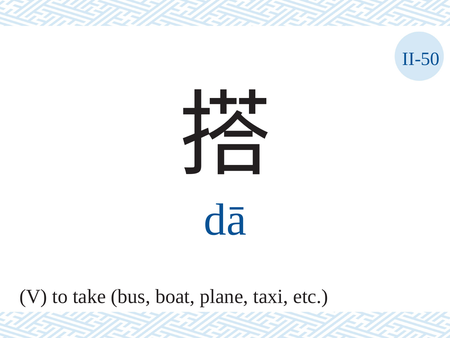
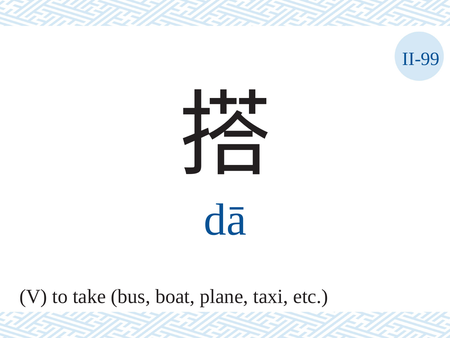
II-50: II-50 -> II-99 (421, 59)
